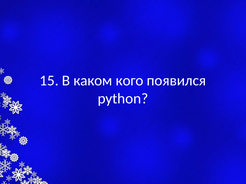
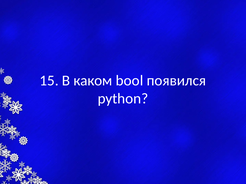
кого: кого -> bool (130, 81)
